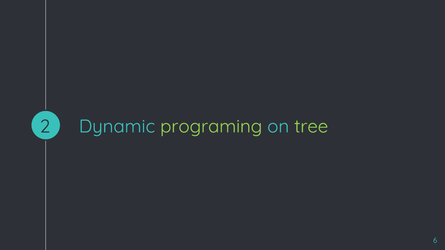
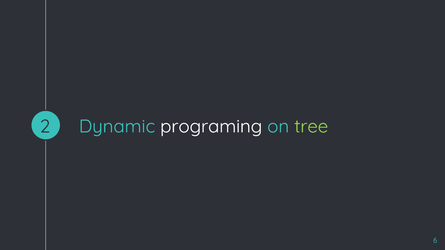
programing colour: light green -> white (211, 127)
